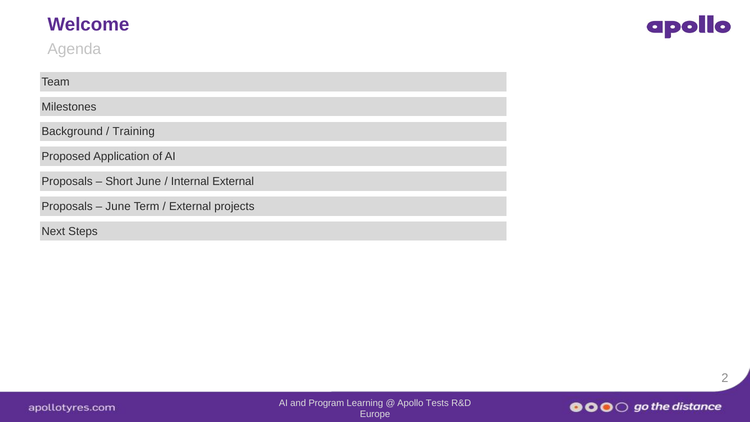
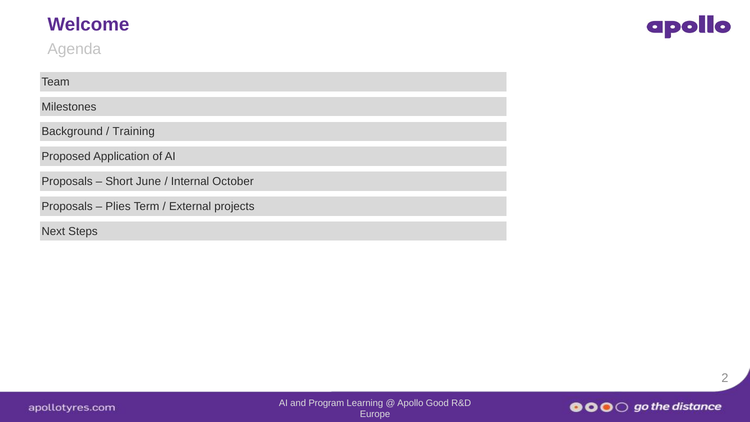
Internal External: External -> October (233, 181)
June: June -> Plies (118, 206)
Tests: Tests -> Good (437, 403)
